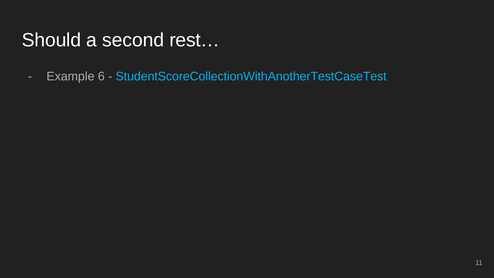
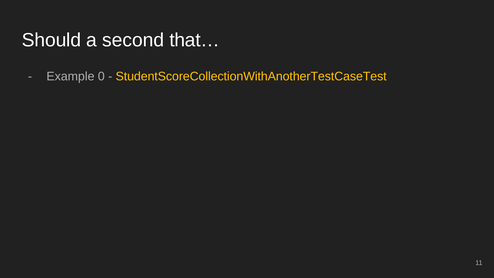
rest…: rest… -> that… (195, 40)
6: 6 -> 0 (101, 76)
StudentScoreCollectionWithAnotherTestCaseTest colour: light blue -> yellow (251, 76)
